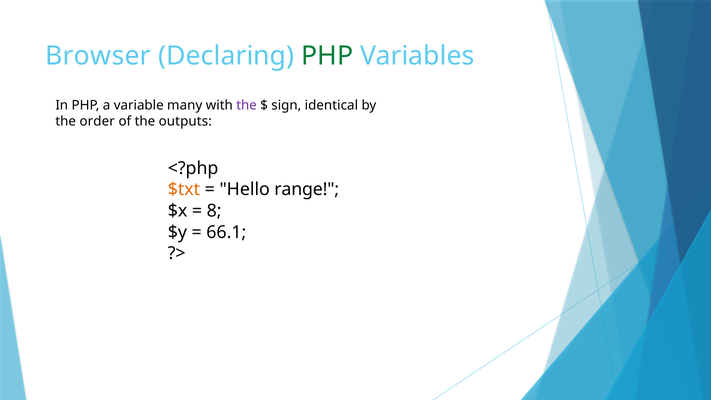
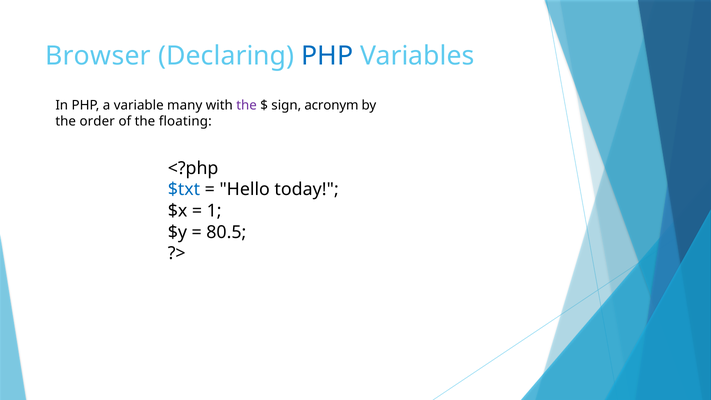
PHP colour: green -> blue (327, 56)
identical: identical -> acronym (331, 105)
outputs: outputs -> floating (185, 121)
$txt colour: orange -> blue (184, 190)
range: range -> today (307, 190)
8: 8 -> 1 (214, 211)
66.1: 66.1 -> 80.5 (226, 232)
